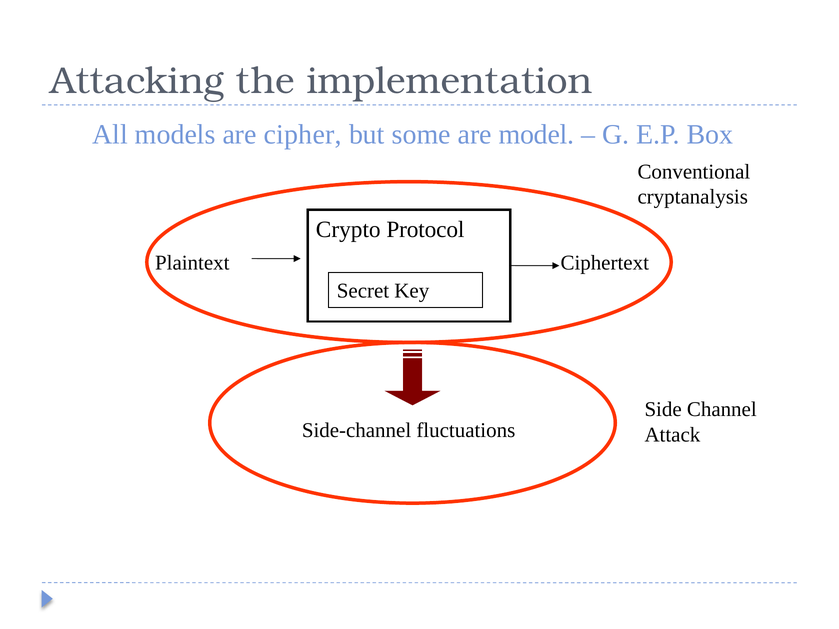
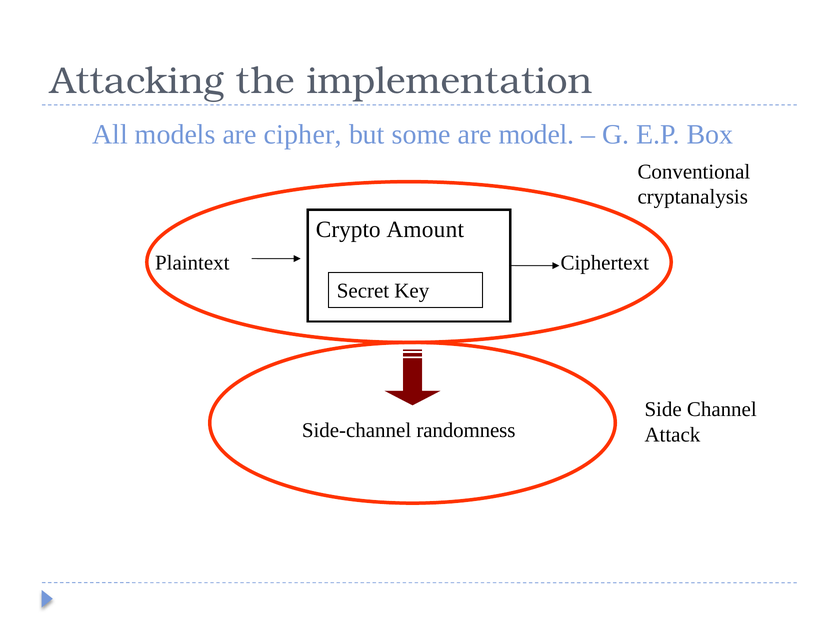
Protocol: Protocol -> Amount (425, 230)
fluctuations: fluctuations -> randomness (466, 431)
